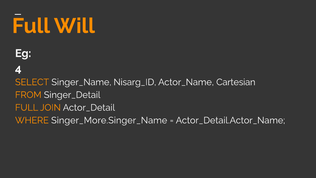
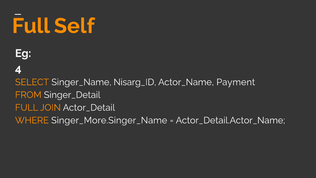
Will: Will -> Self (74, 26)
Cartesian: Cartesian -> Payment (236, 82)
